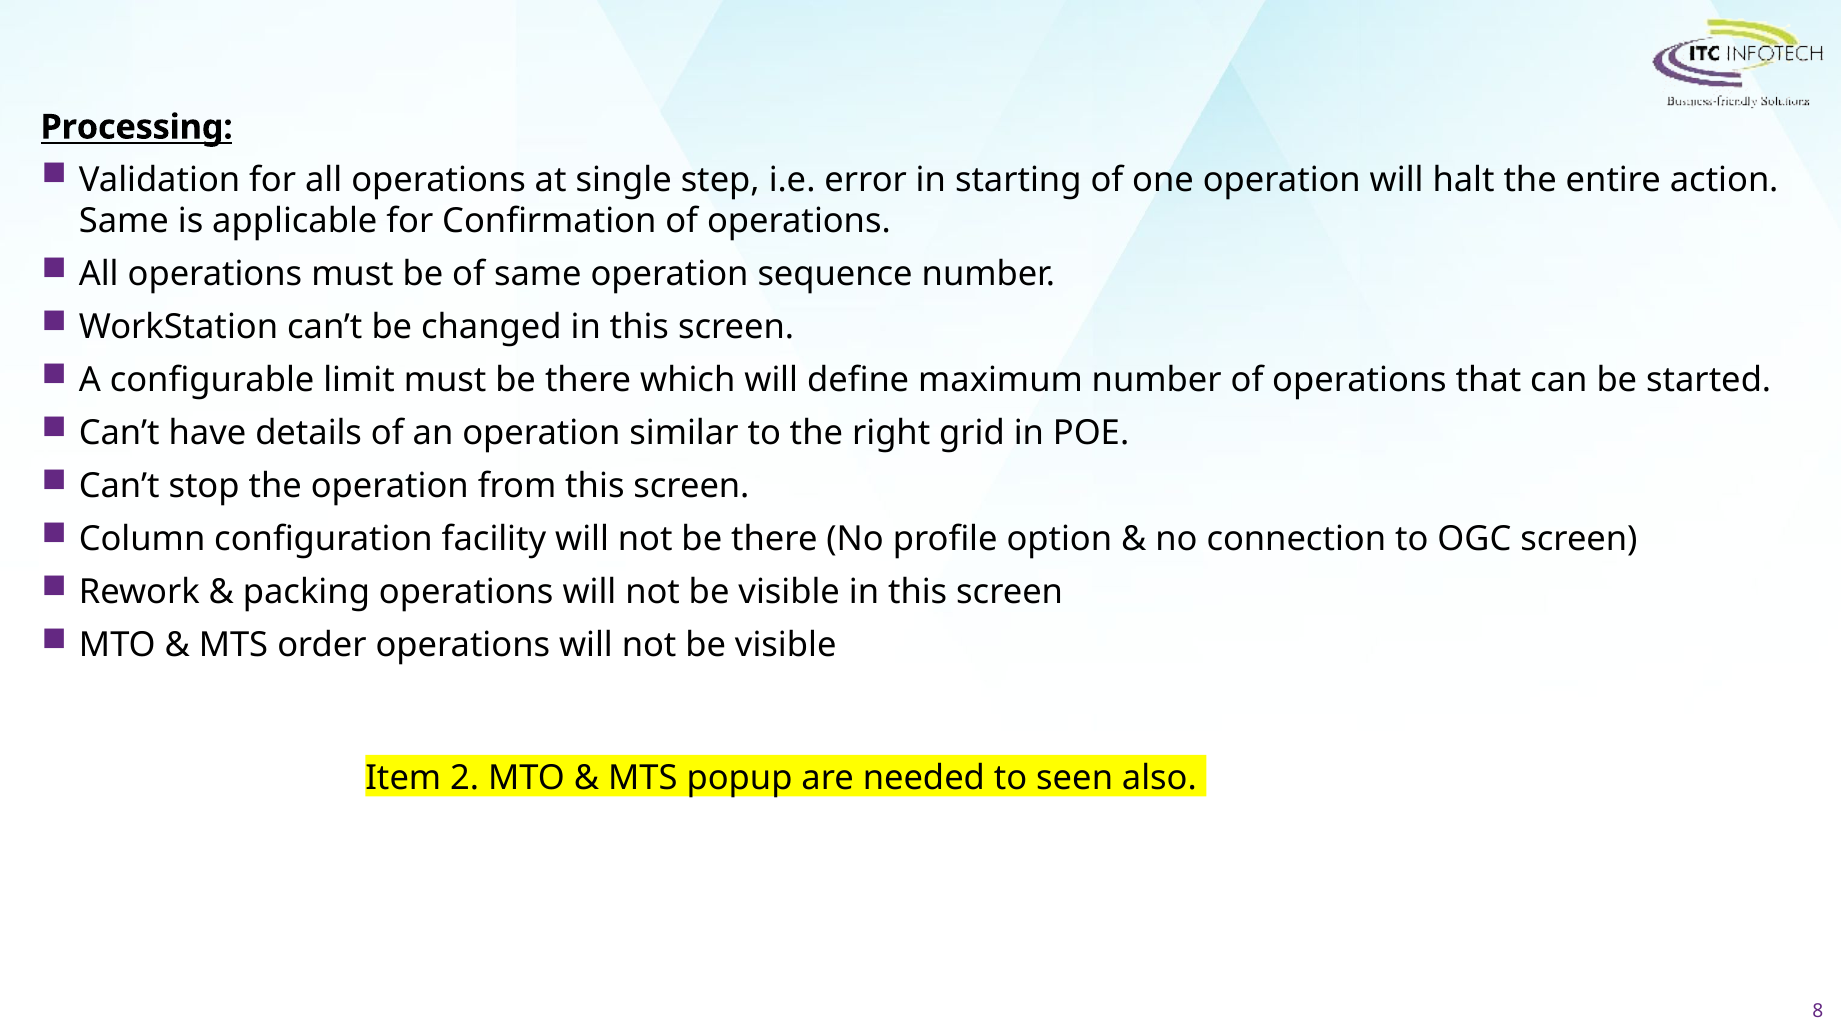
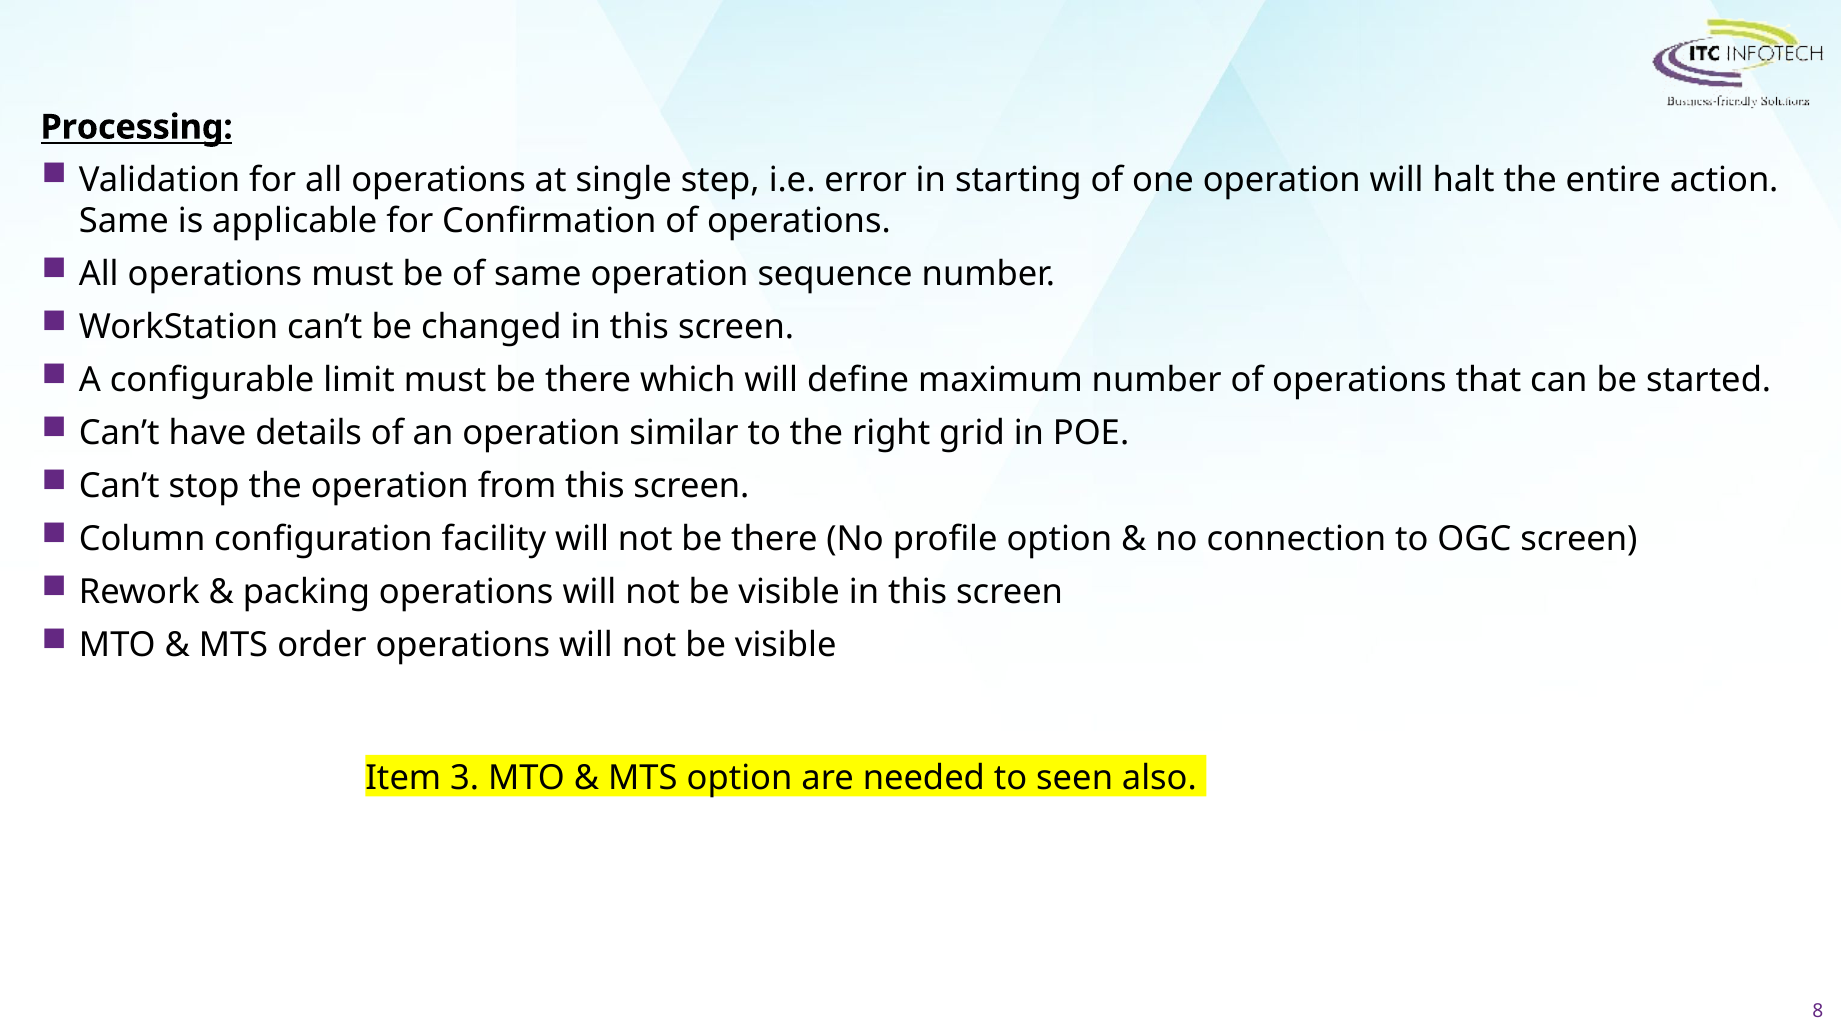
2: 2 -> 3 (465, 778)
MTS popup: popup -> option (740, 778)
